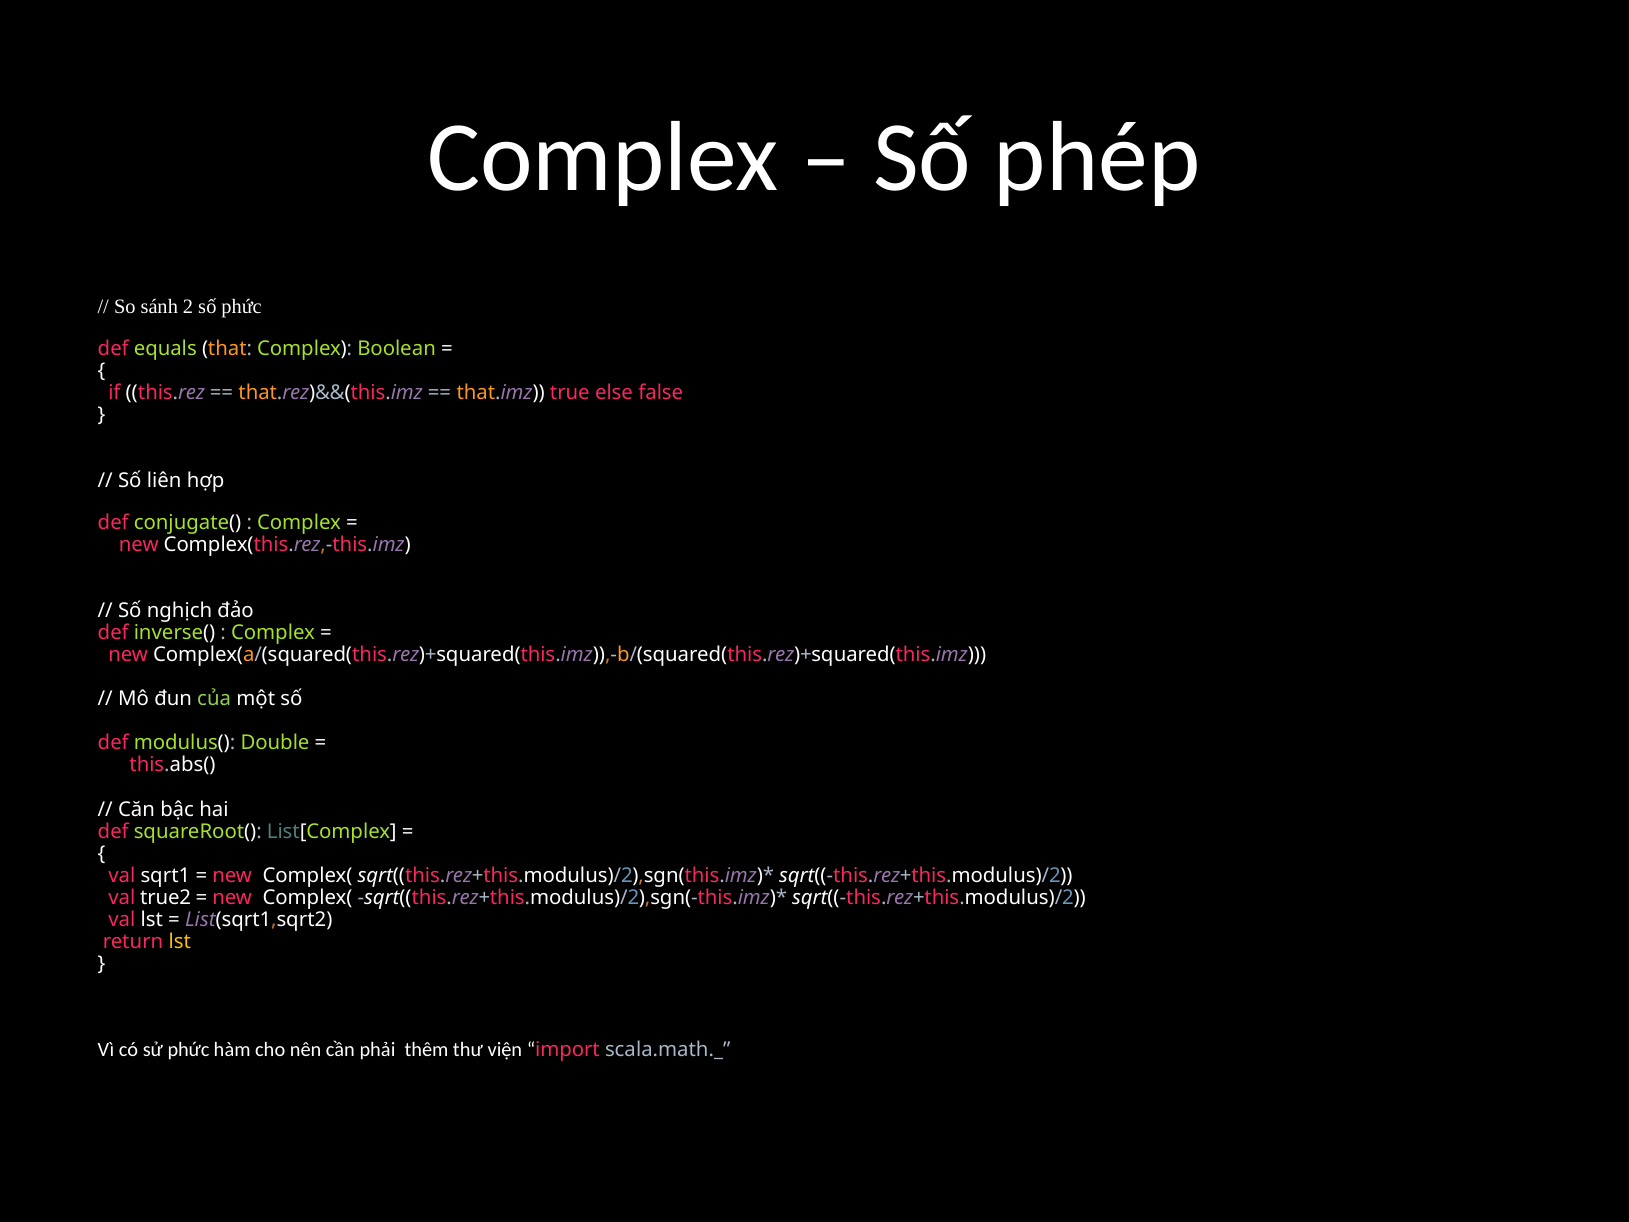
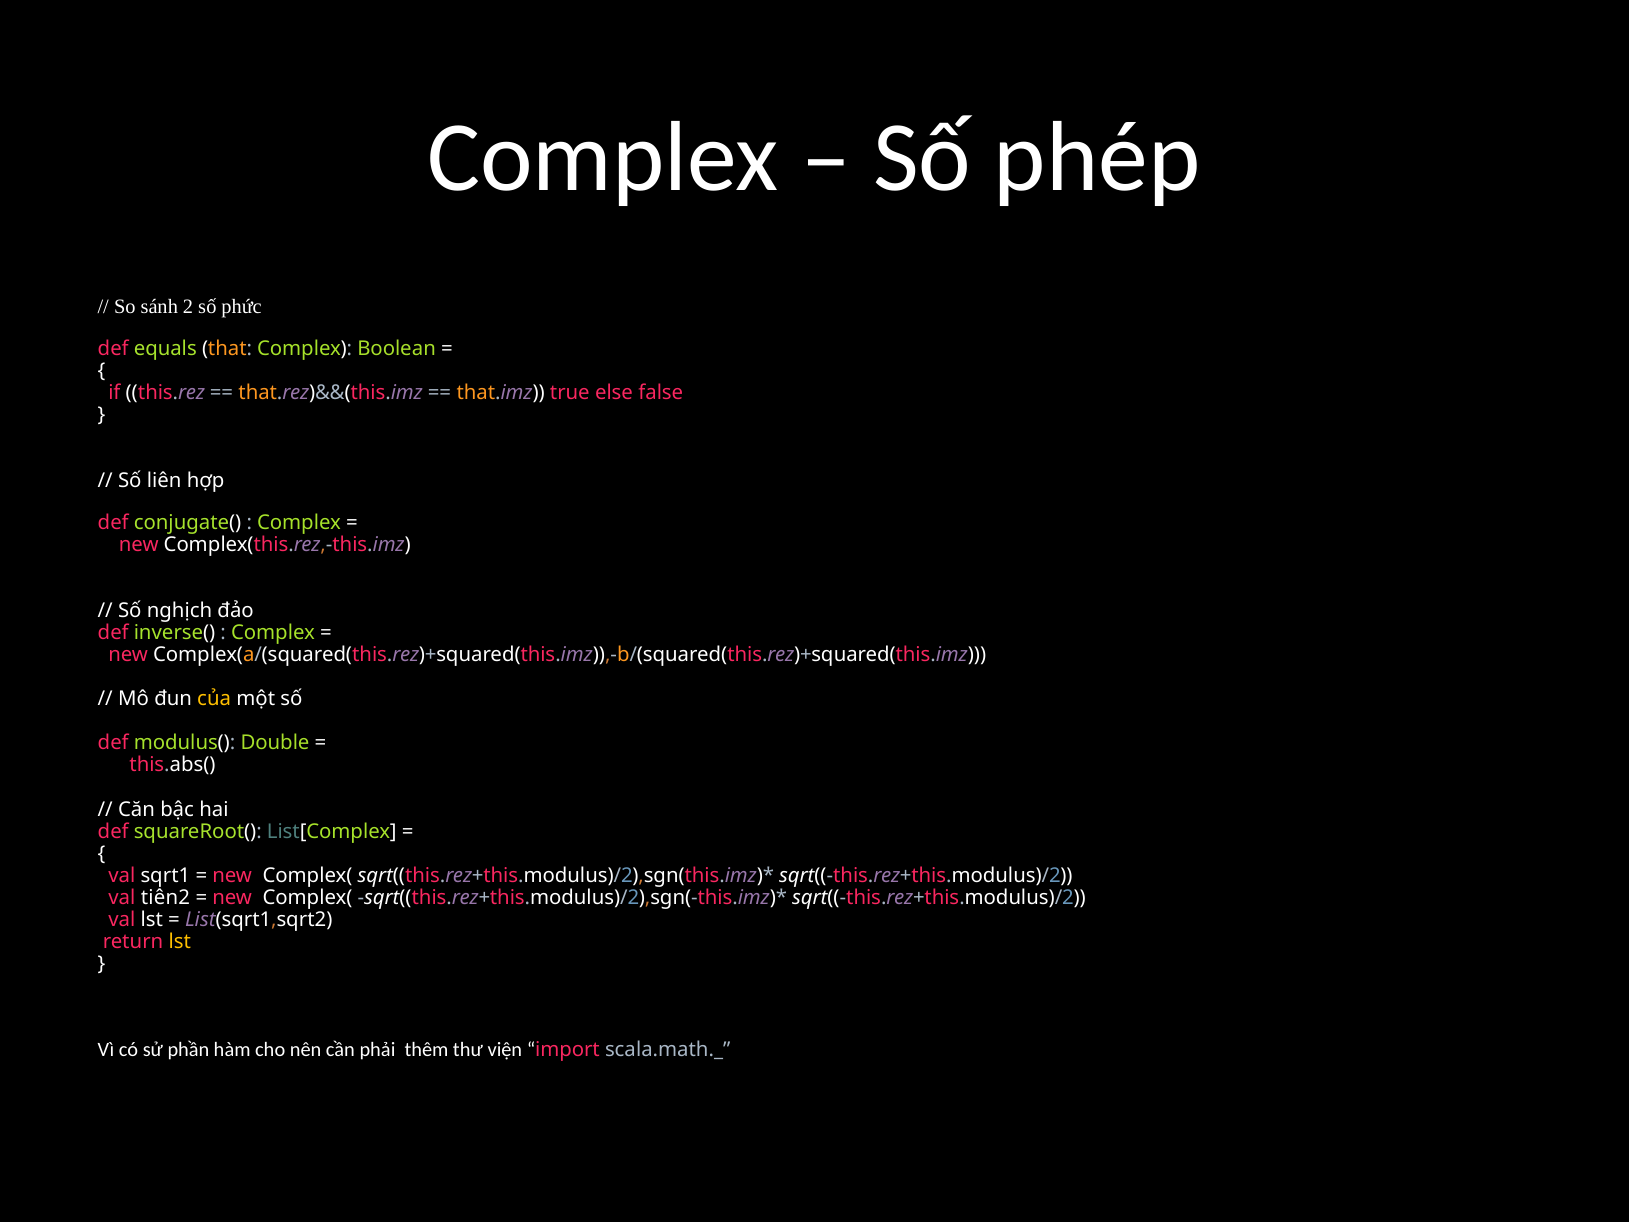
của colour: light green -> yellow (214, 699)
true2: true2 -> tiên2 (165, 897)
sử phức: phức -> phần (188, 1049)
